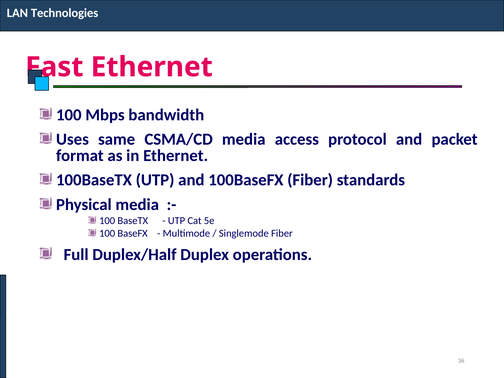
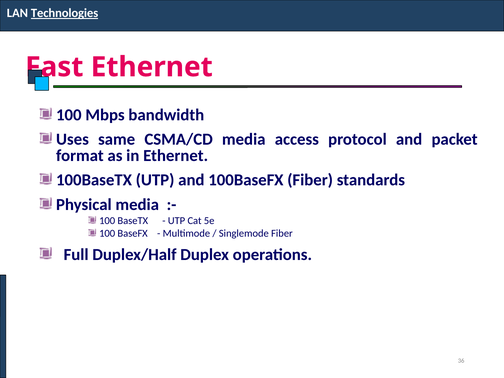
Technologies underline: none -> present (65, 13)
